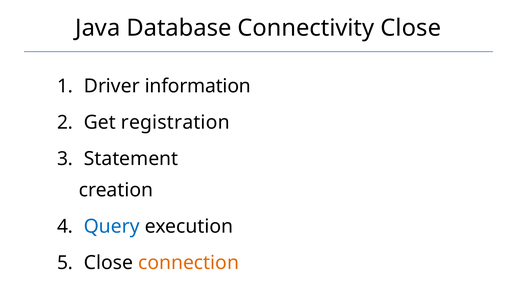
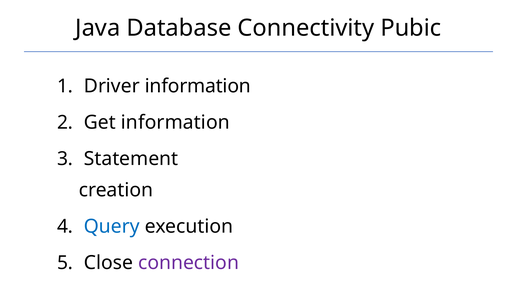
Connectivity Close: Close -> Pubic (411, 28)
Get registration: registration -> information (175, 122)
connection colour: orange -> purple (189, 263)
